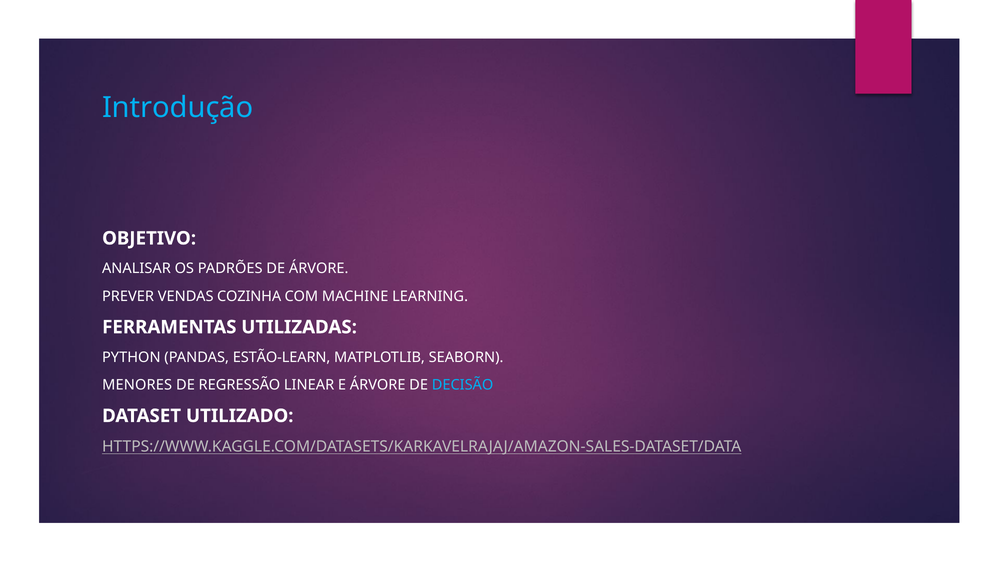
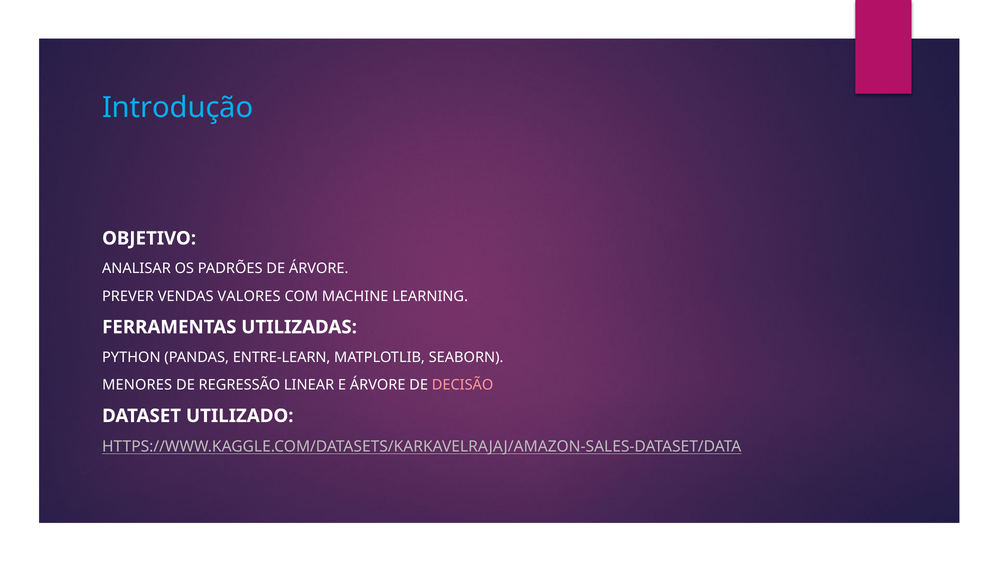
COZINHA: COZINHA -> VALORES (249, 296)
ESTÃO-LEARN: ESTÃO-LEARN -> ENTRE-LEARN (282, 357)
DECISÃO colour: light blue -> pink (463, 385)
